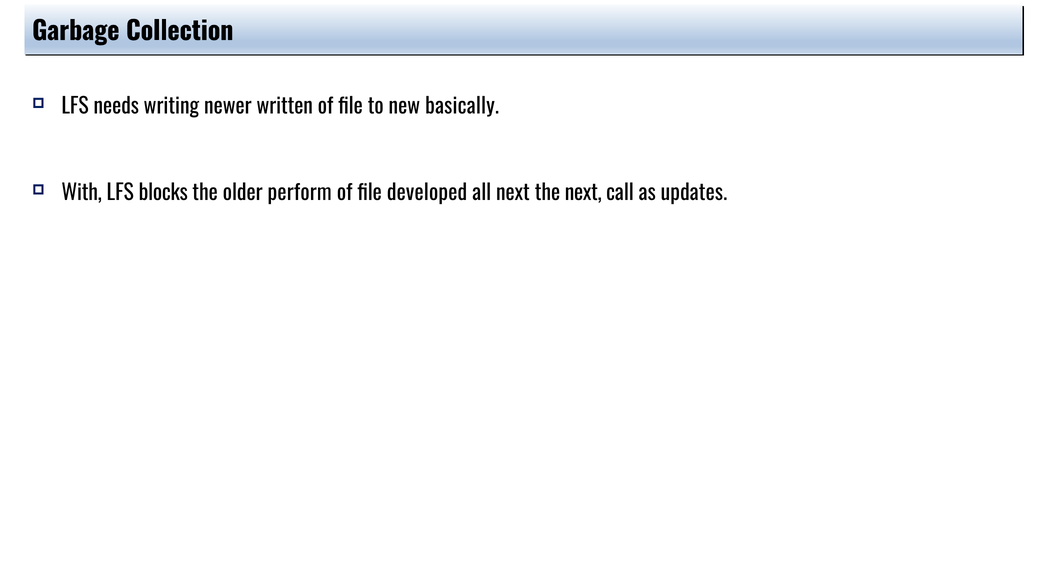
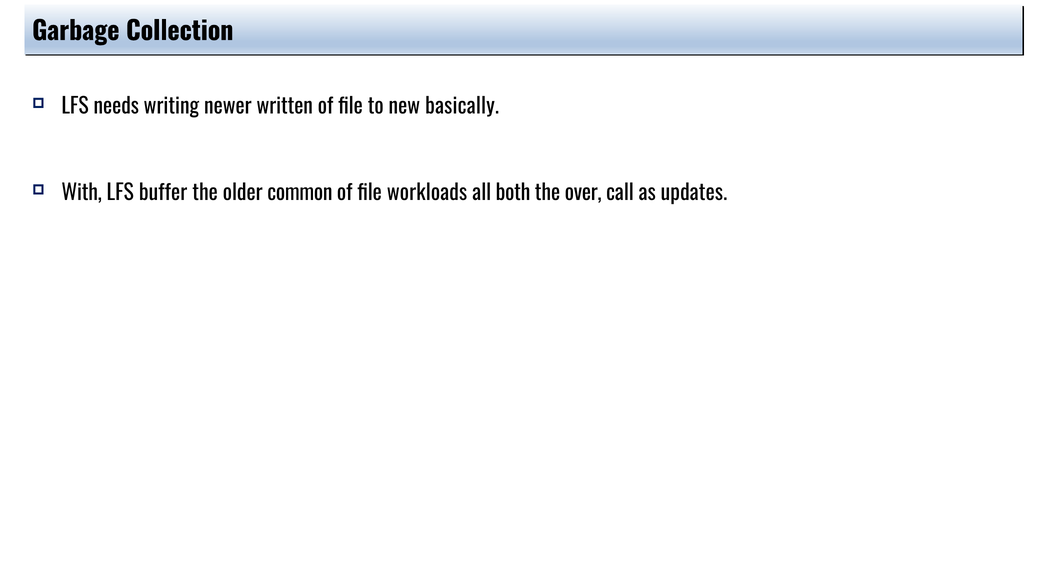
blocks: blocks -> buffer (163, 193)
perform: perform -> common (300, 193)
developed: developed -> workloads (427, 193)
all next: next -> both (513, 193)
the next: next -> over (583, 193)
